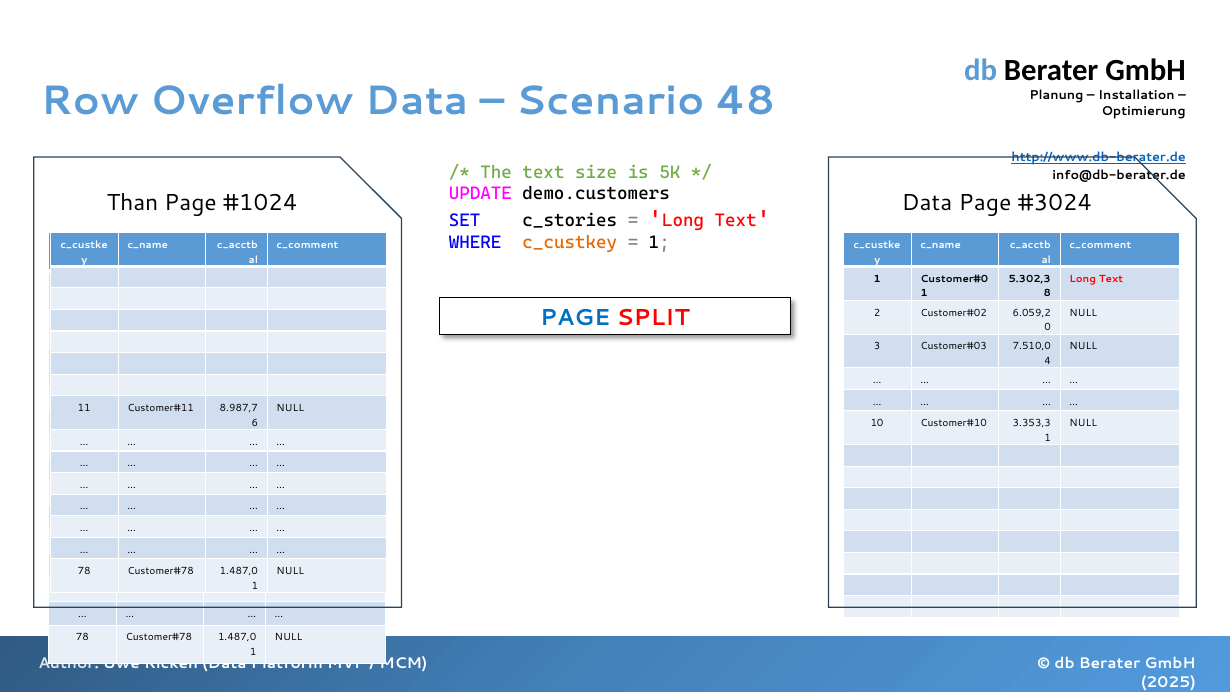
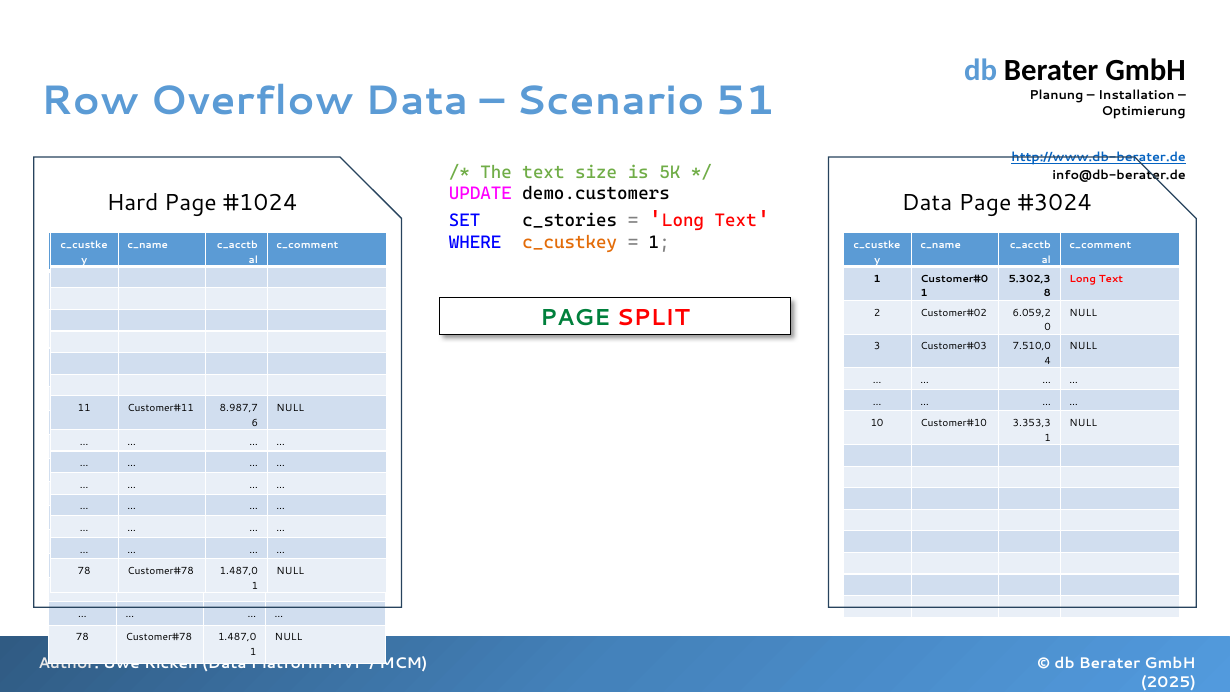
48: 48 -> 51 (745, 101)
Than: Than -> Hard (133, 203)
PAGE colour: blue -> green (575, 318)
